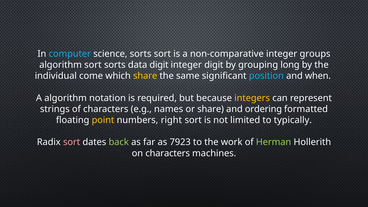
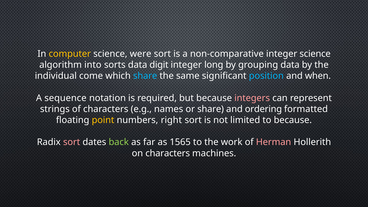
computer colour: light blue -> yellow (70, 54)
science sorts: sorts -> were (141, 54)
integer groups: groups -> science (315, 54)
algorithm sort: sort -> into (93, 65)
integer digit: digit -> long (214, 65)
grouping long: long -> data (290, 65)
share colour: yellow -> light blue (145, 76)
A algorithm: algorithm -> sequence (65, 98)
integers colour: yellow -> pink (252, 98)
to typically: typically -> because (293, 120)
7923: 7923 -> 1565 (180, 142)
Herman colour: light green -> pink (274, 142)
